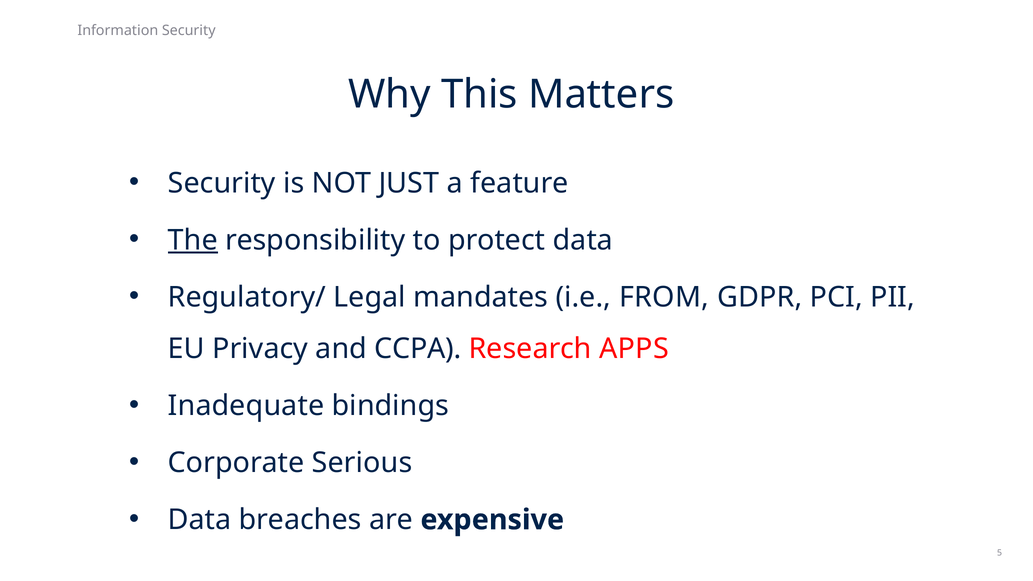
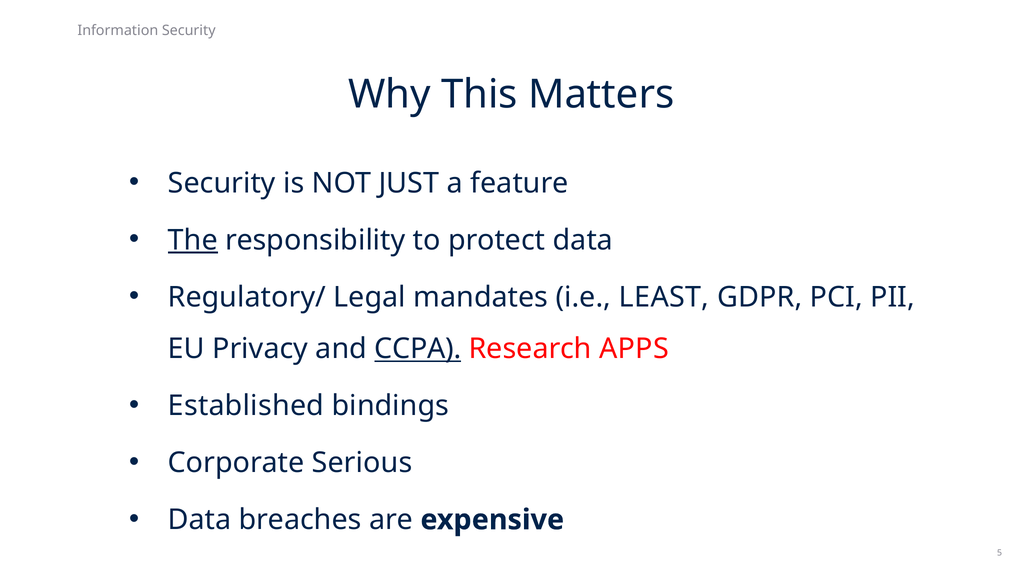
FROM: FROM -> LEAST (664, 297)
CCPA underline: none -> present (418, 349)
Inadequate: Inadequate -> Established (246, 406)
